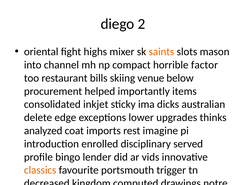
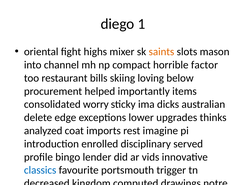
2: 2 -> 1 (142, 24)
venue: venue -> loving (151, 78)
consolidated inkjet: inkjet -> worry (96, 104)
classics colour: orange -> blue (40, 170)
